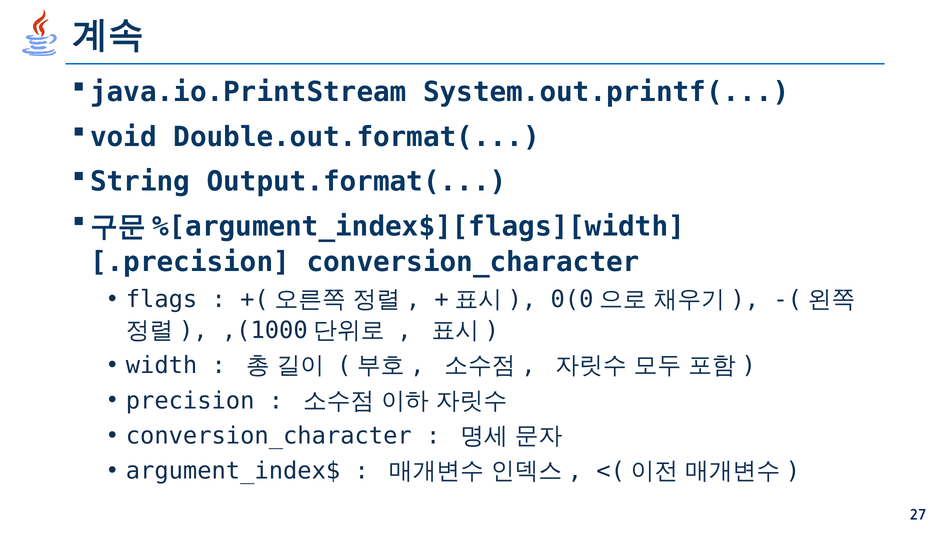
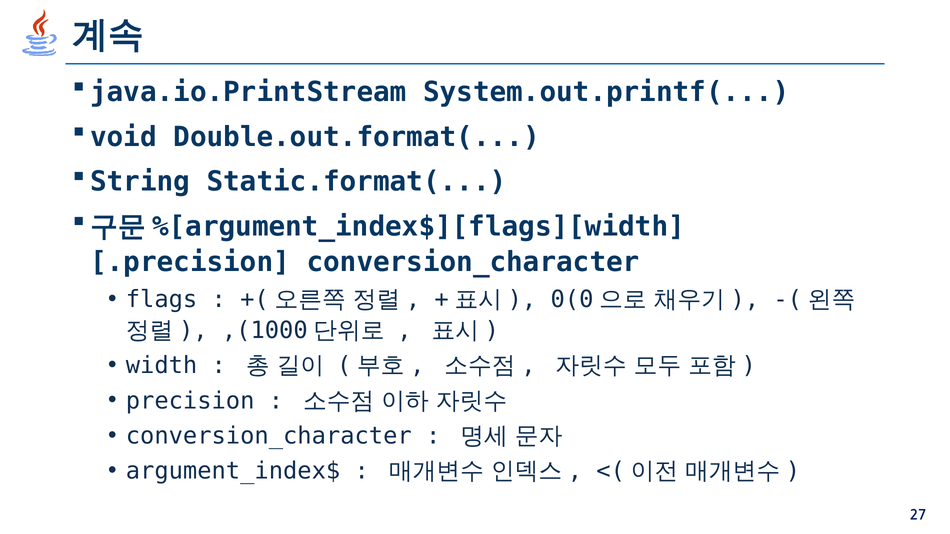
Output.format(: Output.format( -> Static.format( (357, 182)
